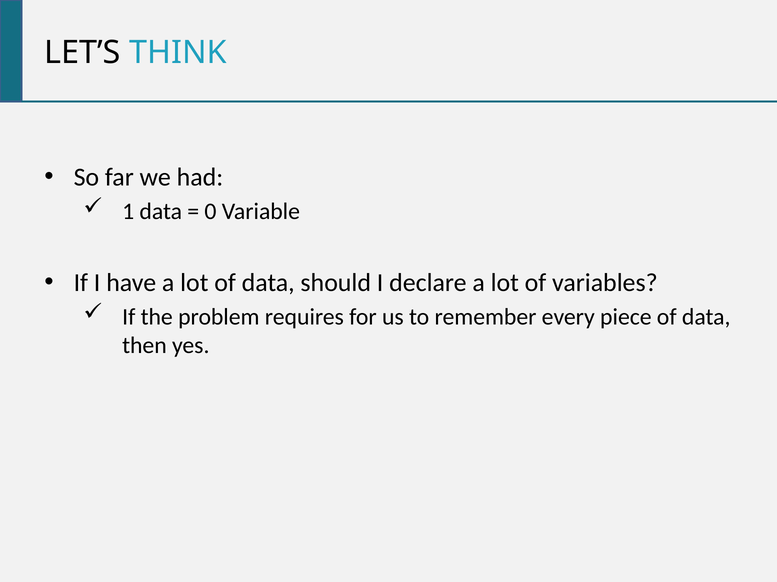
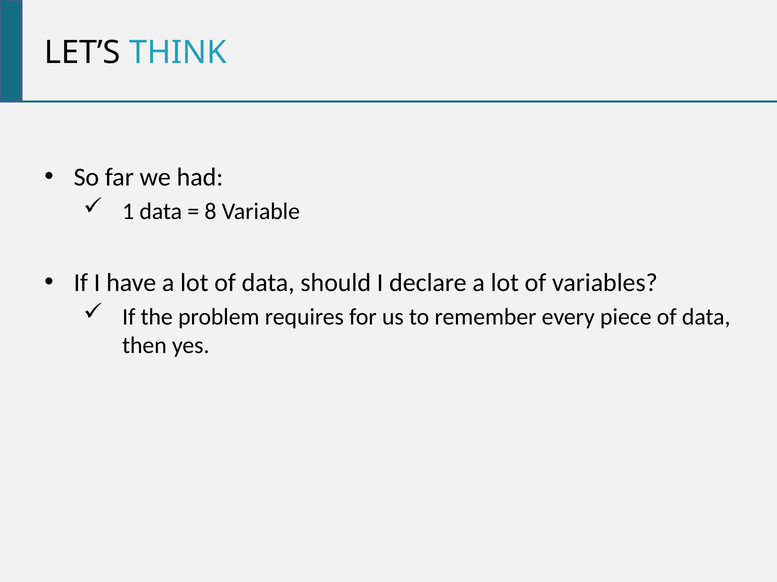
0: 0 -> 8 (210, 212)
